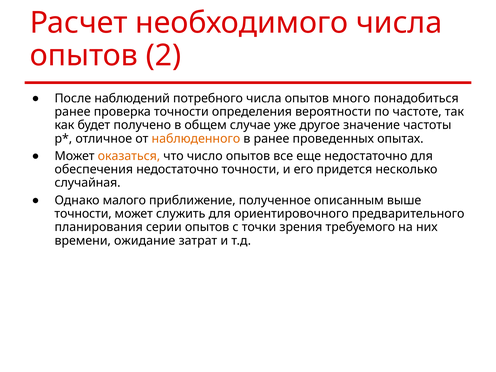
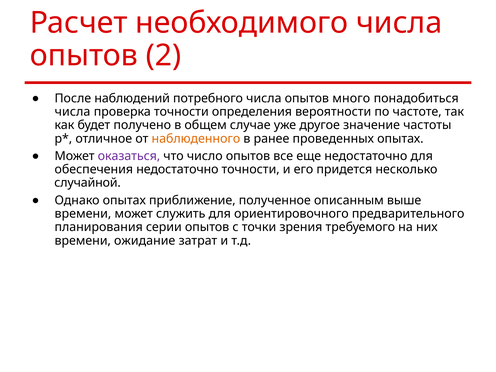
ранее: ранее -> числа (72, 112)
оказаться colour: orange -> purple (129, 156)
случайная: случайная -> случайной (88, 183)
Однако малого: малого -> опытах (124, 200)
точности: точности -> времени (83, 214)
